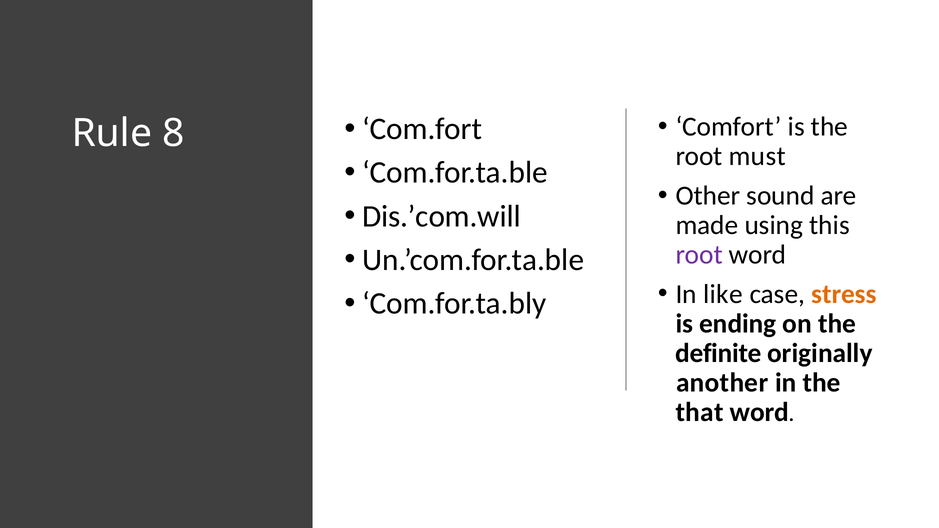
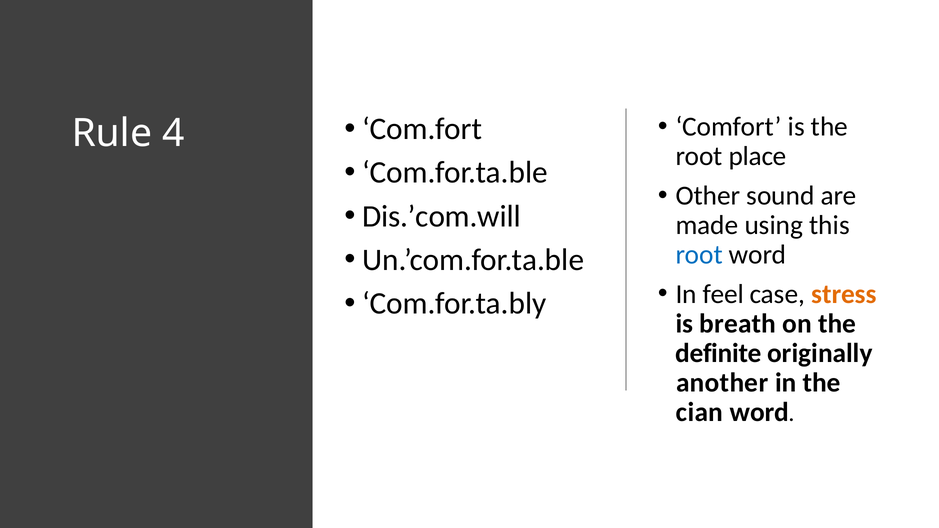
8: 8 -> 4 (173, 133)
must: must -> place (758, 156)
root colour: purple -> blue (699, 255)
like: like -> feel (723, 294)
ending: ending -> breath (738, 324)
that: that -> cian (700, 412)
